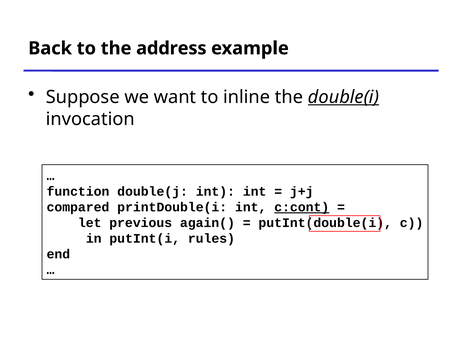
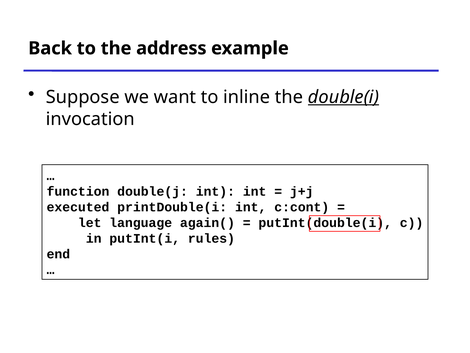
compared: compared -> executed (78, 207)
c:cont underline: present -> none (302, 207)
previous: previous -> language (141, 223)
